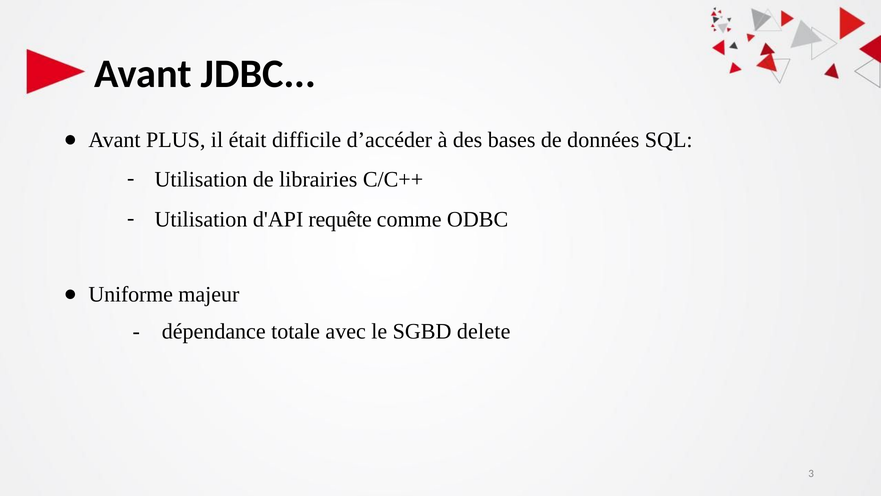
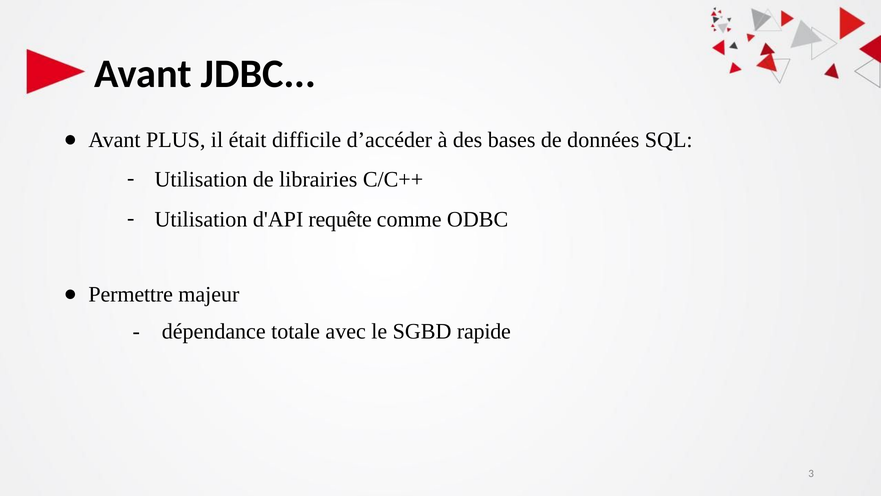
Uniforme: Uniforme -> Permettre (131, 294)
delete: delete -> rapide (484, 331)
